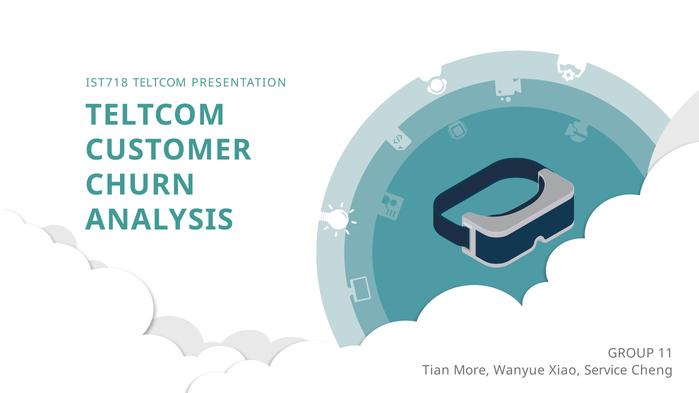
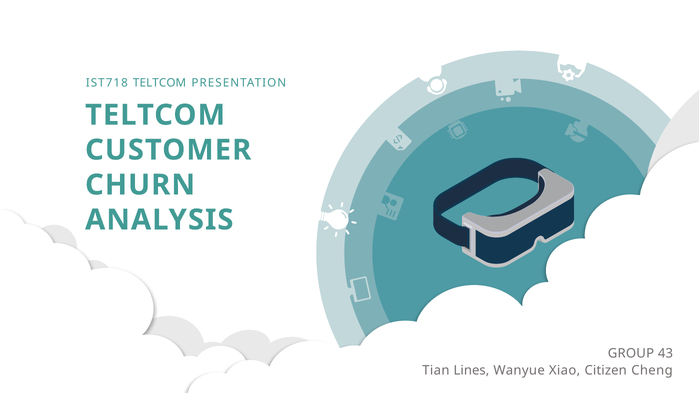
11: 11 -> 43 (665, 354)
More: More -> Lines (471, 371)
Service: Service -> Citizen (606, 371)
